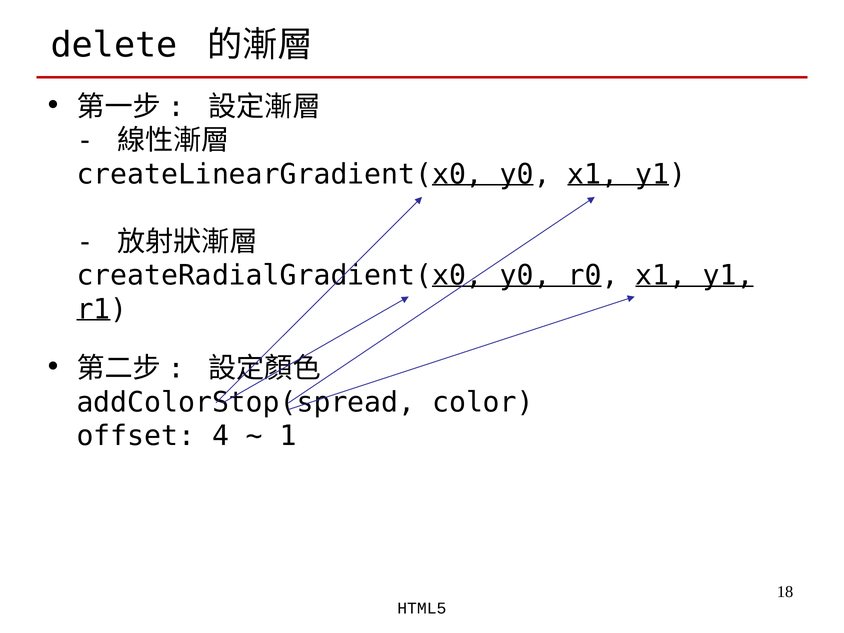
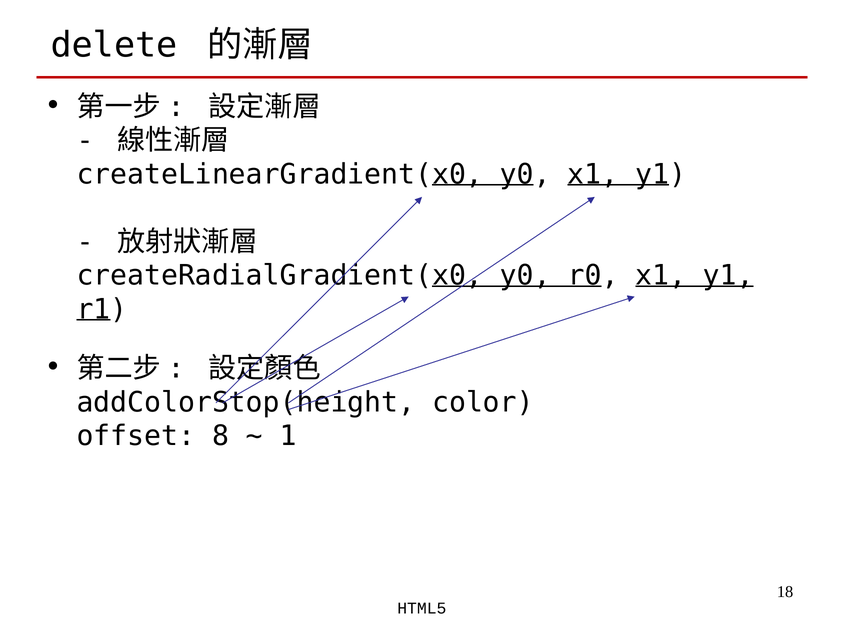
addColorStop(spread: addColorStop(spread -> addColorStop(height (246, 402)
4: 4 -> 8 (220, 436)
